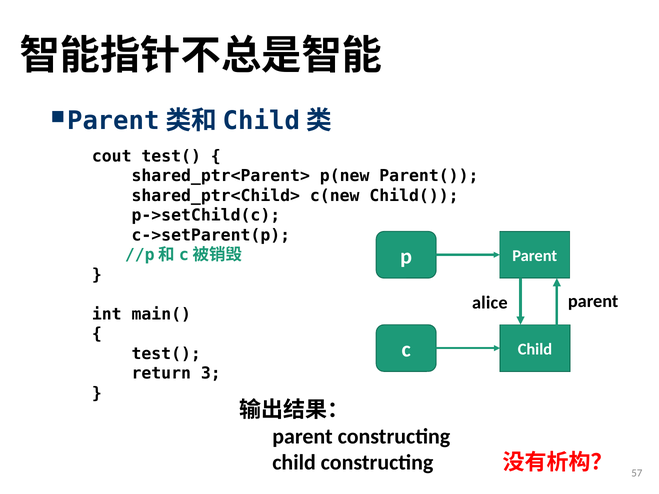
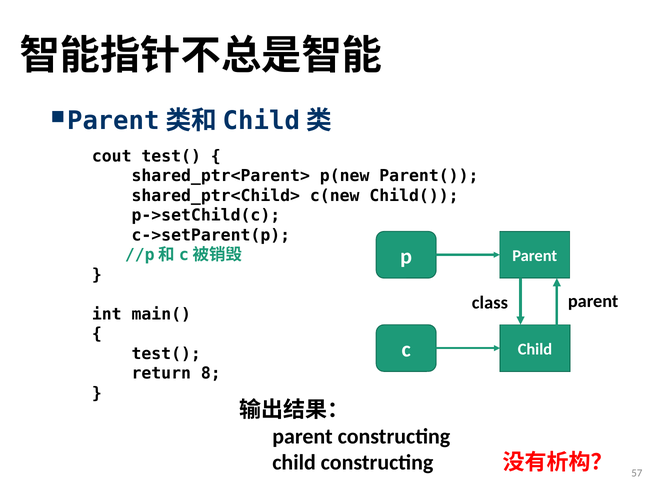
alice: alice -> class (490, 303)
3: 3 -> 8 (211, 374)
